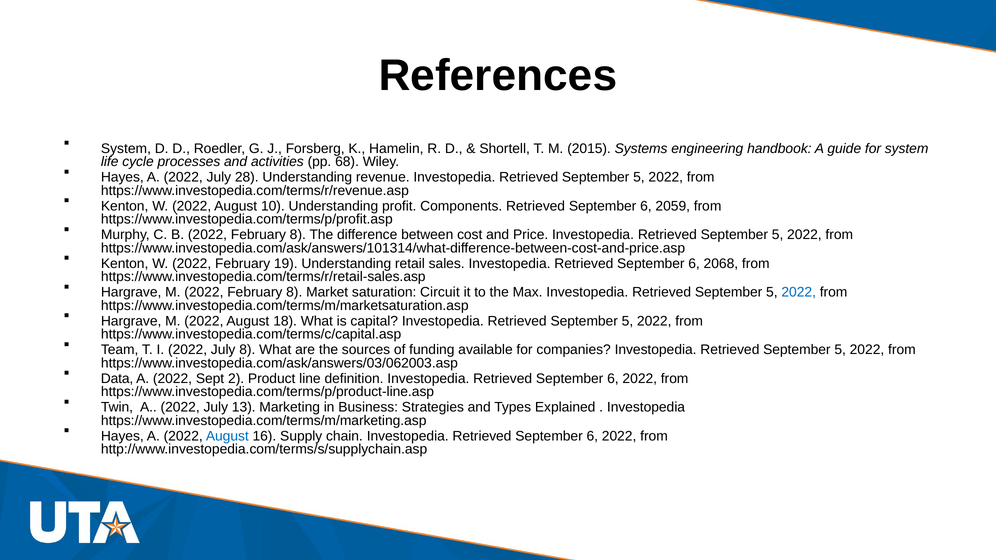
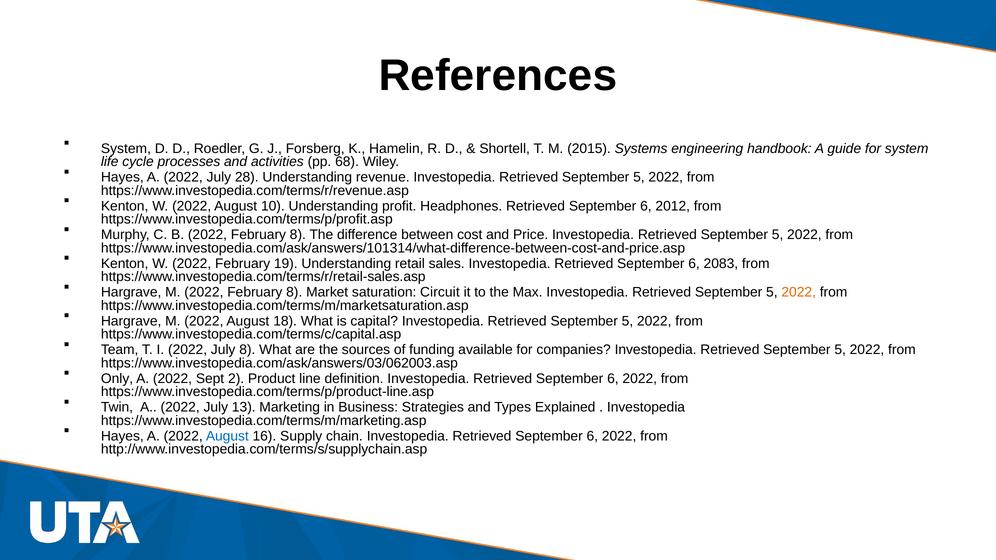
Components: Components -> Headphones (461, 206)
2059: 2059 -> 2012 (673, 206)
2068: 2068 -> 2083 (721, 264)
2022 colour: blue -> orange (799, 292)
Data: Data -> Only (117, 379)
